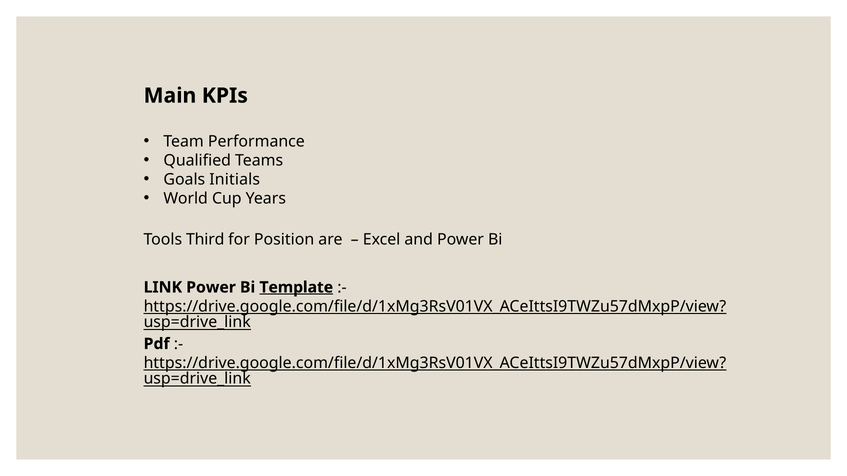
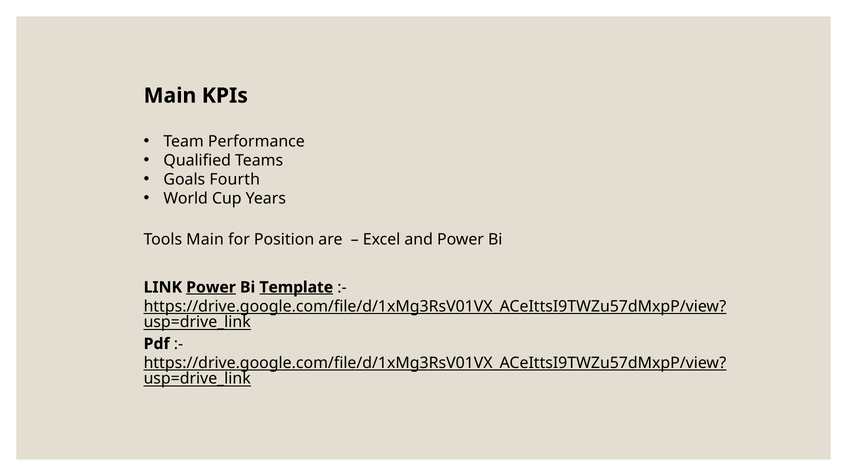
Initials: Initials -> Fourth (235, 180)
Tools Third: Third -> Main (205, 240)
Power underline: none -> present (211, 288)
